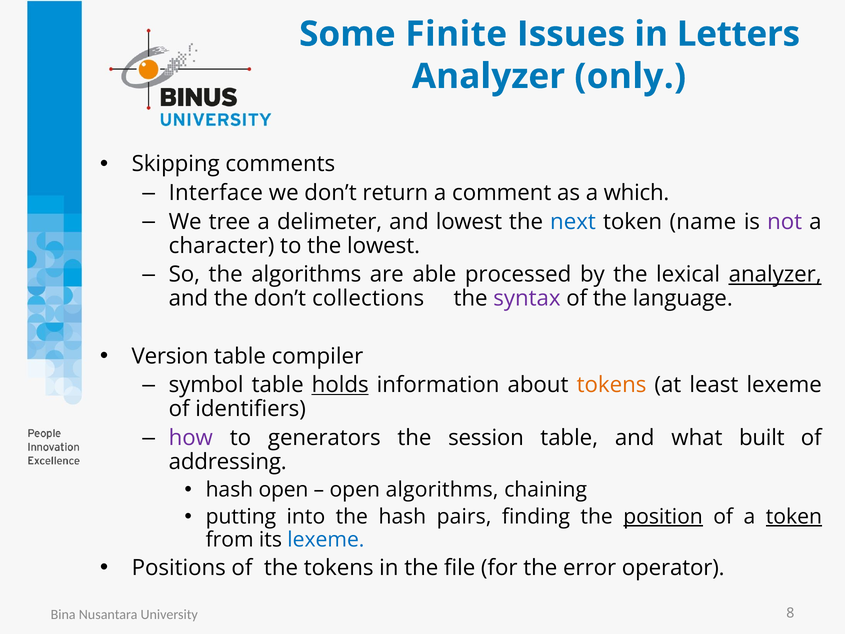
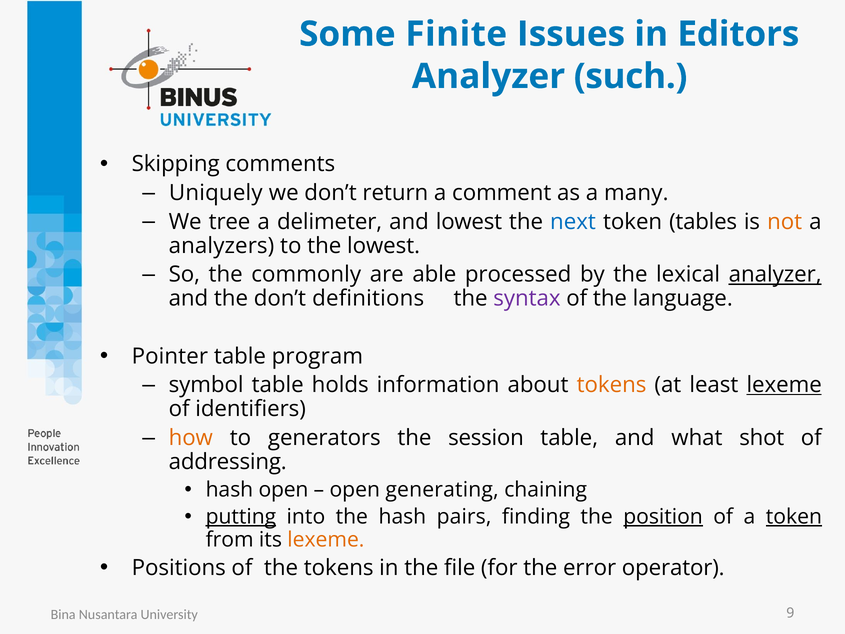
Letters: Letters -> Editors (738, 34)
only: only -> such (631, 76)
Interface: Interface -> Uniquely (216, 193)
which: which -> many (636, 193)
name: name -> tables (703, 222)
not colour: purple -> orange (785, 222)
character: character -> analyzers (221, 246)
the algorithms: algorithms -> commonly (306, 274)
collections: collections -> definitions (368, 299)
Version: Version -> Pointer (170, 356)
compiler: compiler -> program (317, 356)
holds underline: present -> none (340, 385)
lexeme underline: none -> present (784, 385)
how colour: purple -> orange (191, 438)
built: built -> shot (762, 438)
open algorithms: algorithms -> generating (442, 489)
putting underline: none -> present (241, 516)
lexeme colour: blue -> orange (326, 539)
8: 8 -> 9 (790, 613)
